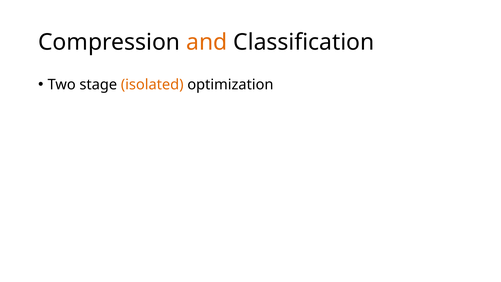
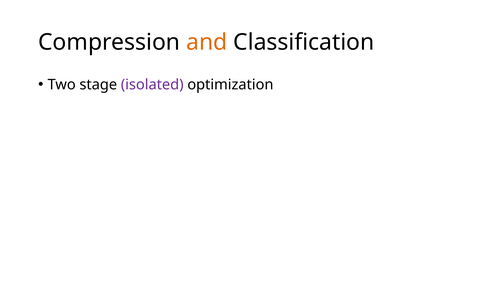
isolated colour: orange -> purple (152, 85)
